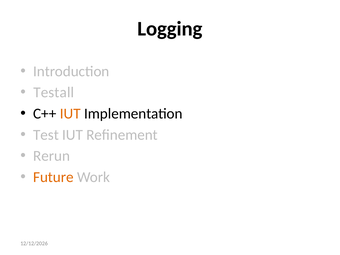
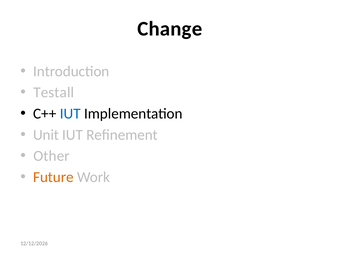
Logging: Logging -> Change (170, 29)
IUT colour: orange -> blue (70, 114)
Test: Test -> Unit (46, 135)
Rerun: Rerun -> Other (52, 156)
